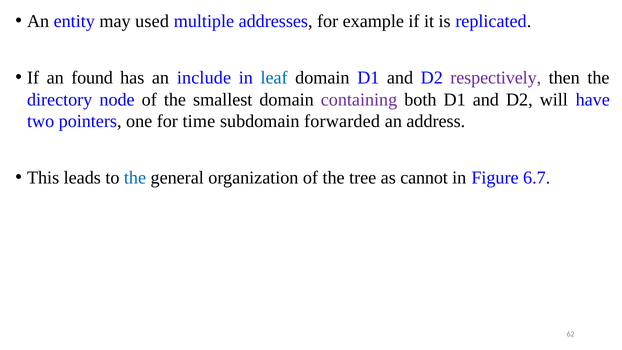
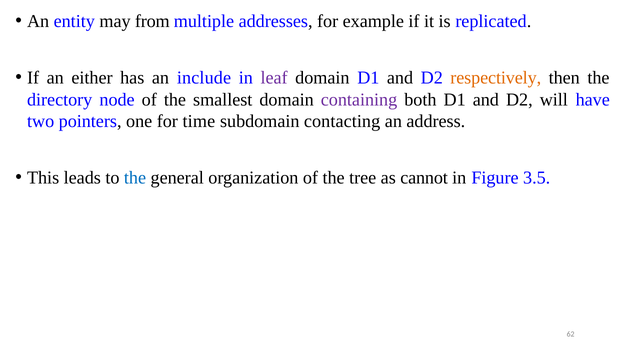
used: used -> from (152, 21)
found: found -> either (92, 78)
leaf colour: blue -> purple (274, 78)
respectively colour: purple -> orange (496, 78)
forwarded: forwarded -> contacting (342, 121)
6.7: 6.7 -> 3.5 (537, 178)
